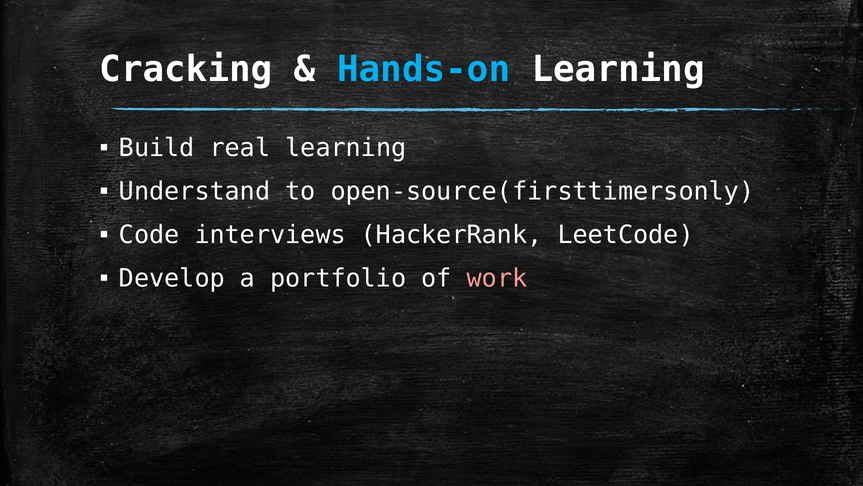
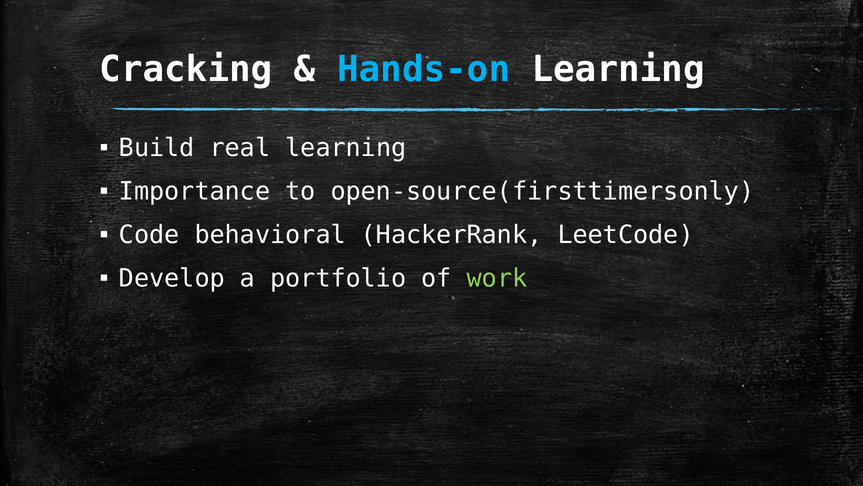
Understand: Understand -> Importance (195, 191)
interviews: interviews -> behavioral (270, 235)
work colour: pink -> light green (497, 278)
